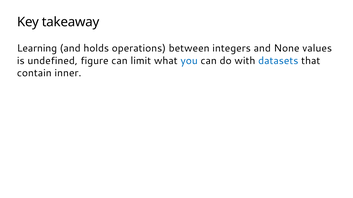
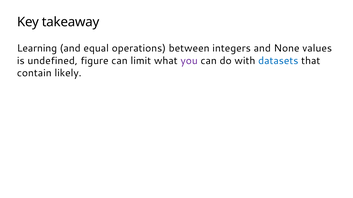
holds: holds -> equal (96, 48)
you colour: blue -> purple (189, 61)
inner: inner -> likely (68, 73)
